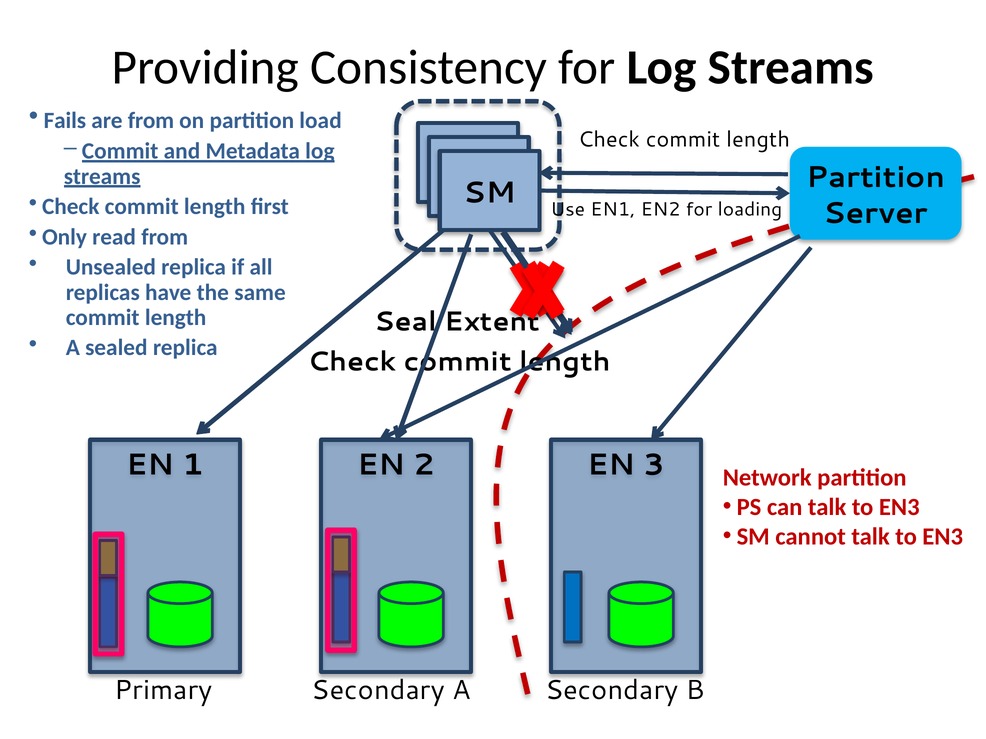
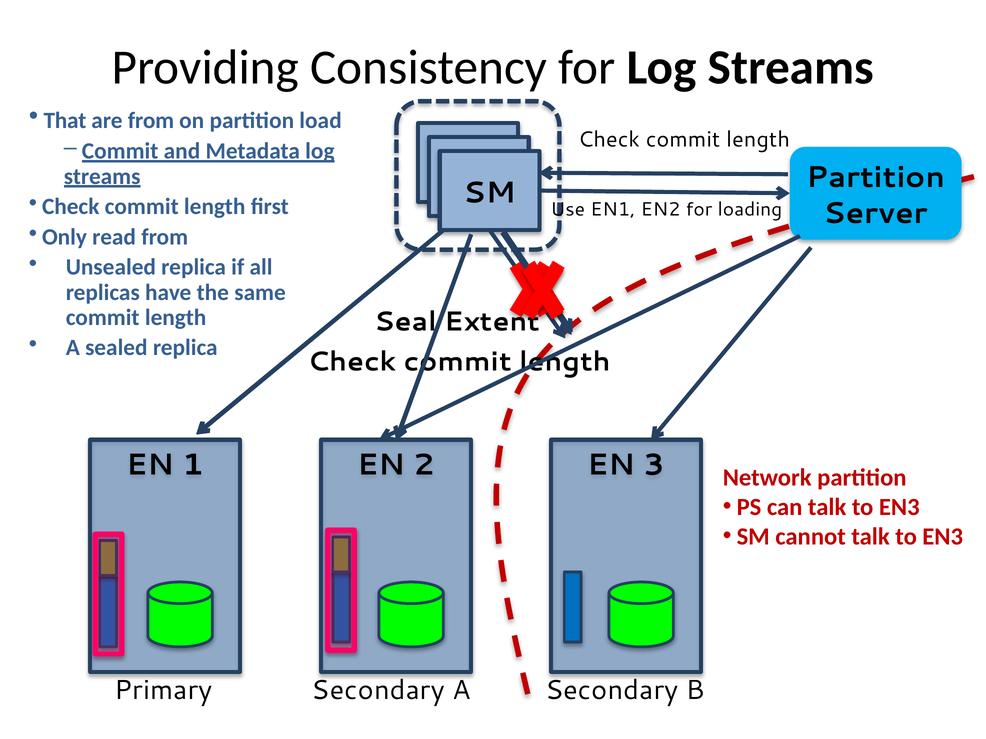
Fails: Fails -> That (65, 121)
